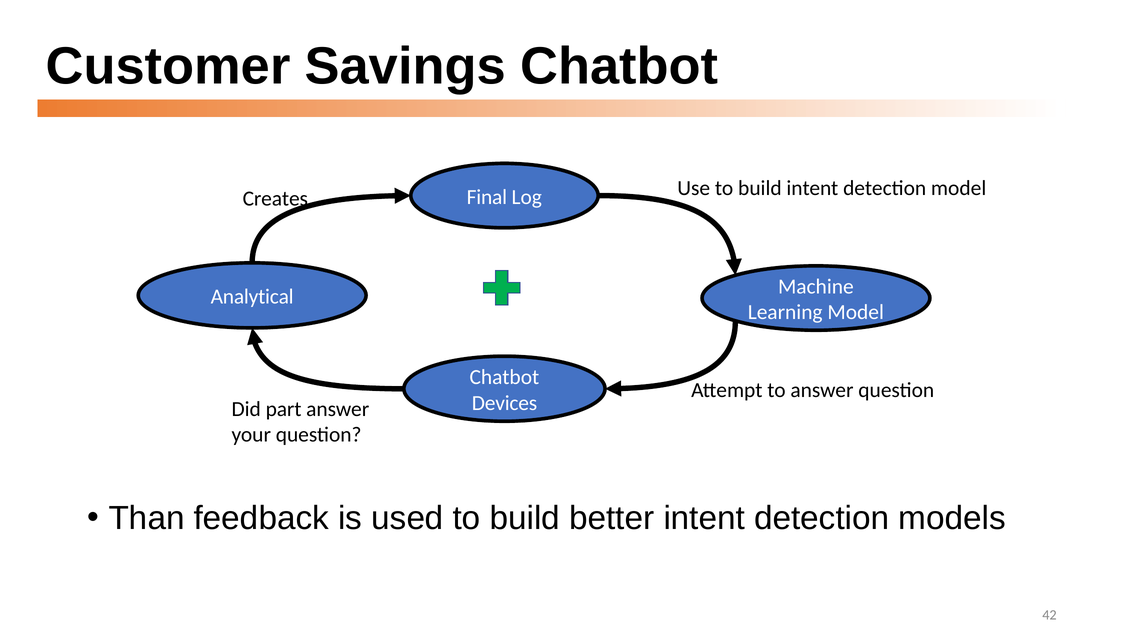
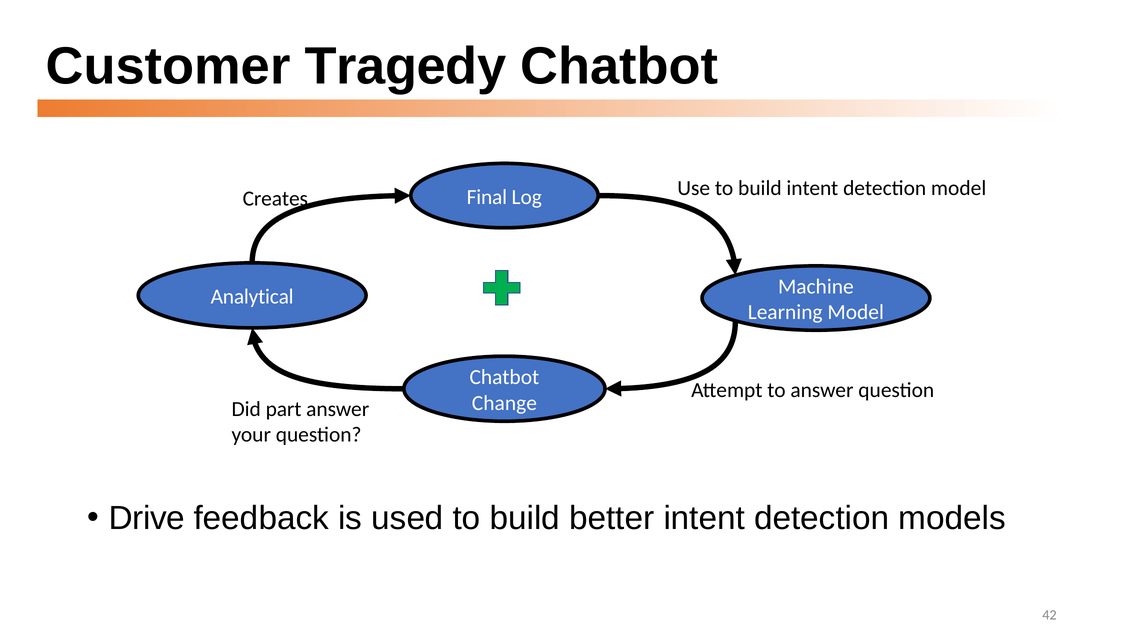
Savings: Savings -> Tragedy (406, 67)
Devices: Devices -> Change (504, 403)
Than: Than -> Drive (147, 518)
